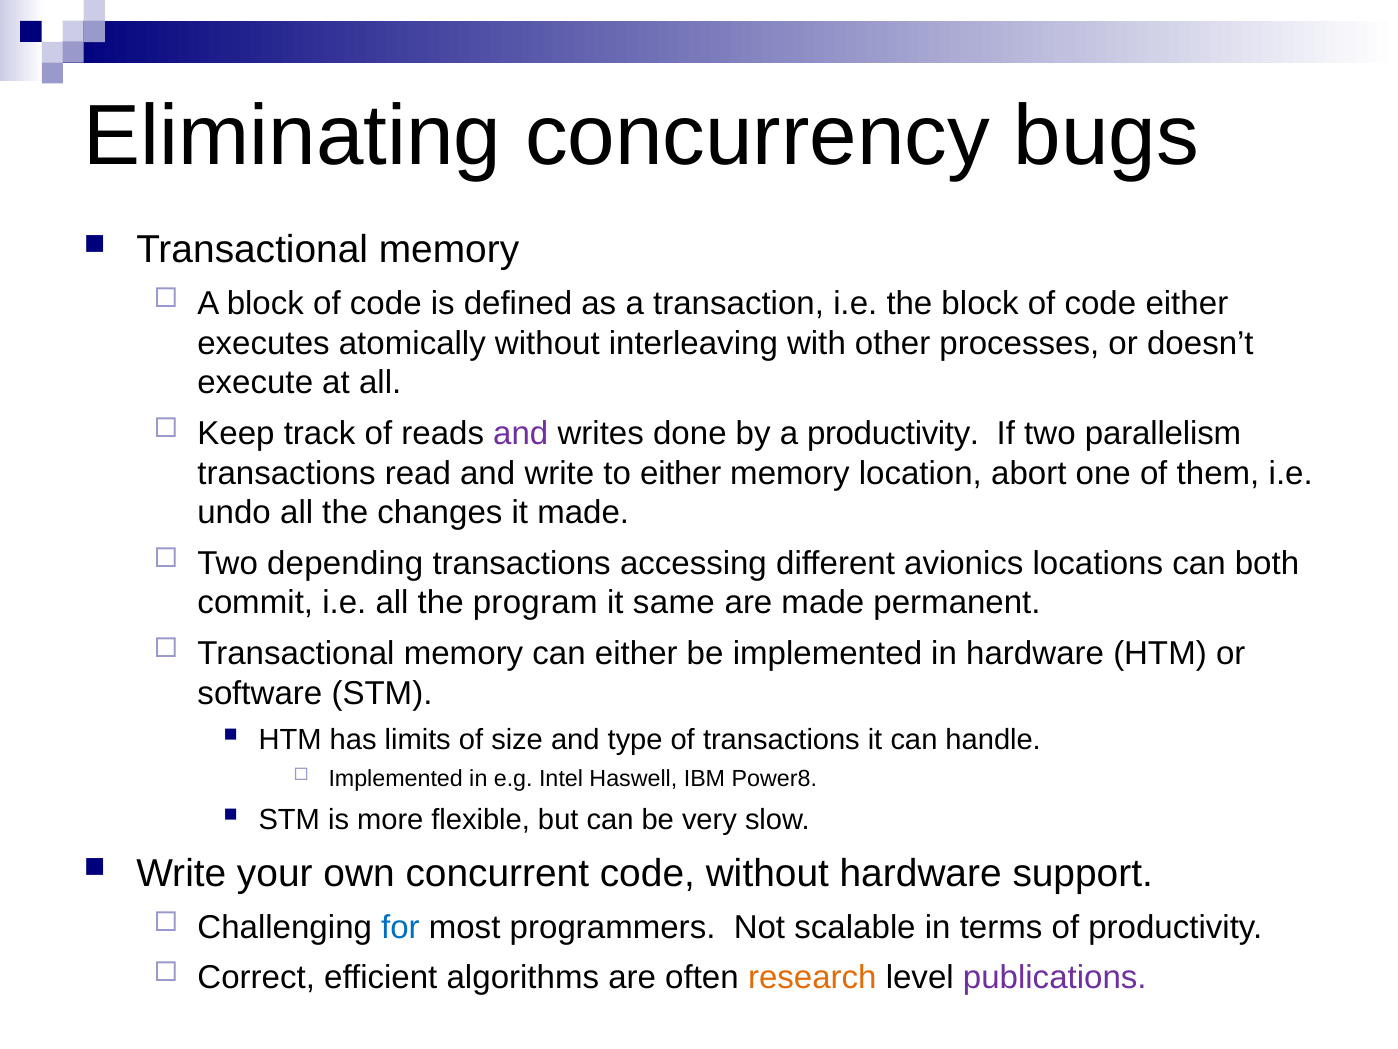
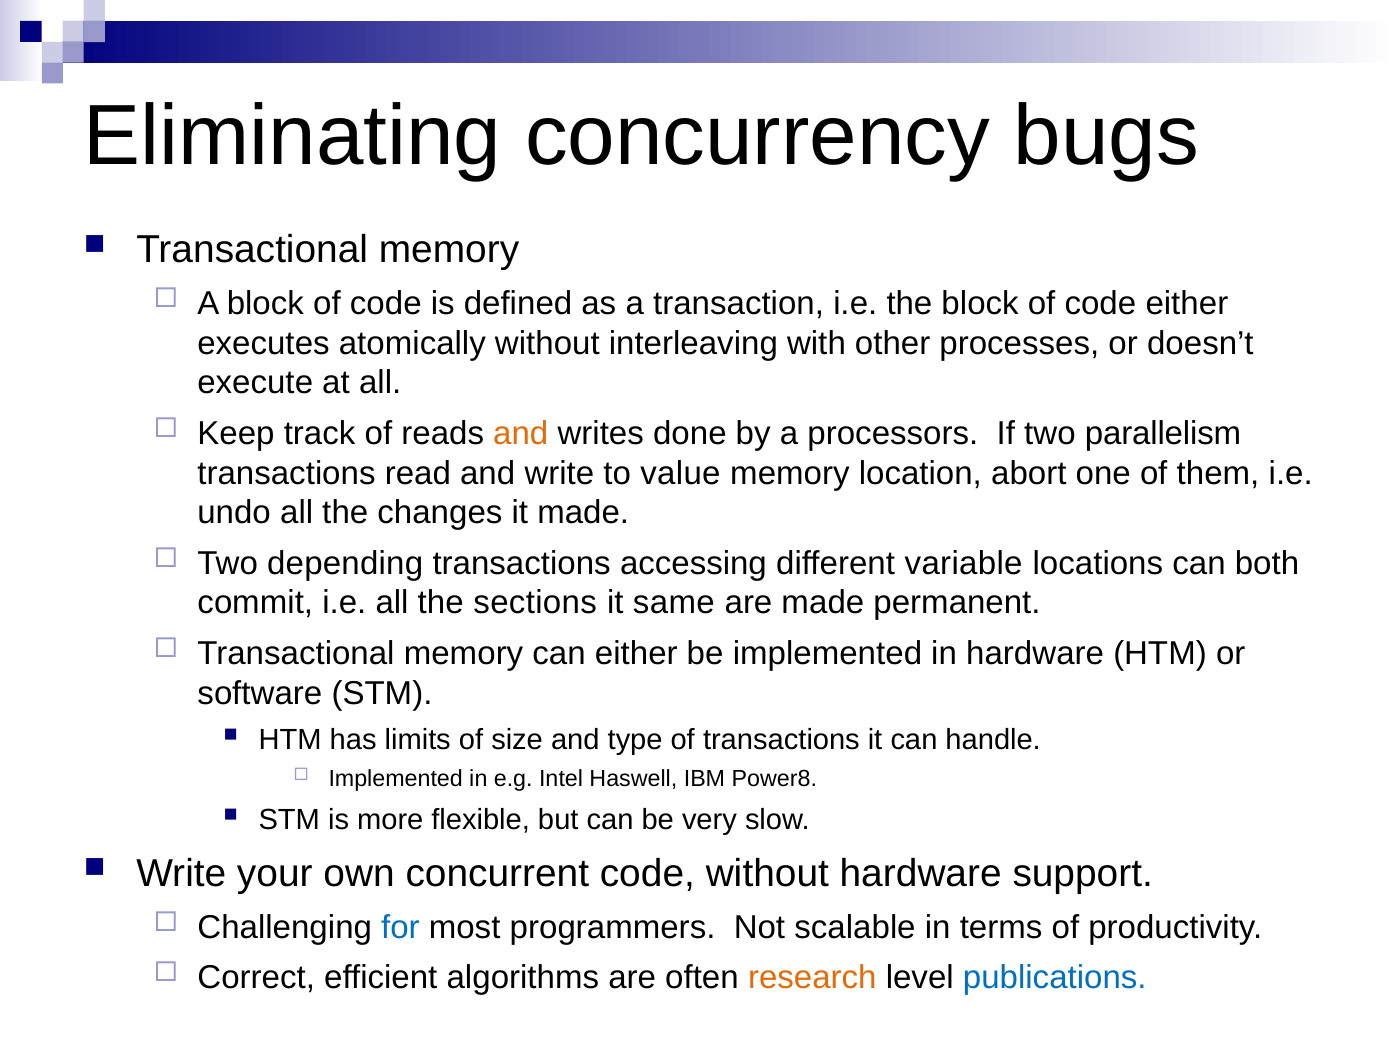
and colour: purple -> orange (521, 433)
a productivity: productivity -> processors (893, 433)
to either: either -> value (680, 473)
avionics: avionics -> variable (964, 563)
program: program -> sections (535, 603)
publications colour: purple -> blue (1055, 977)
